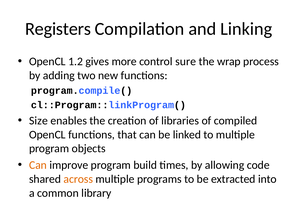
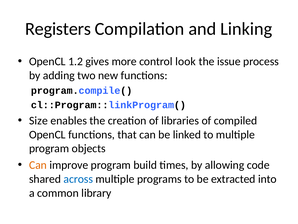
sure: sure -> look (186, 61)
wrap: wrap -> issue (229, 61)
across colour: orange -> blue (78, 179)
